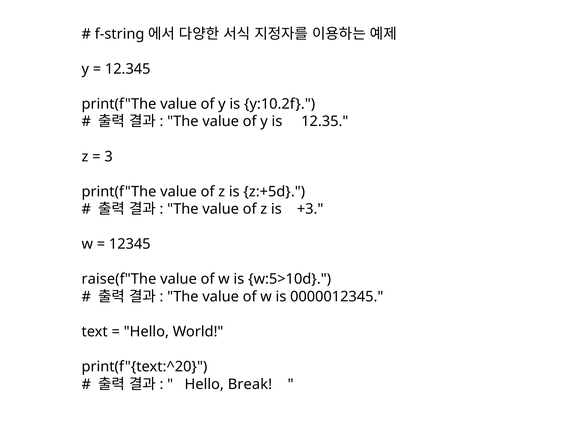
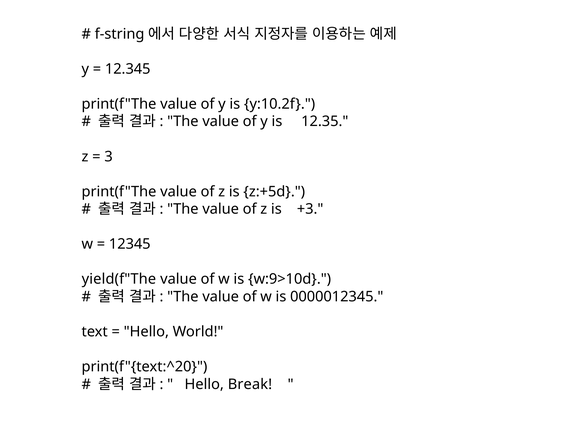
raise(f"The: raise(f"The -> yield(f"The (119, 279)
w:5>10d: w:5>10d -> w:9>10d (290, 279)
